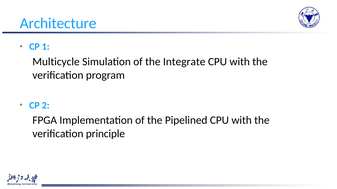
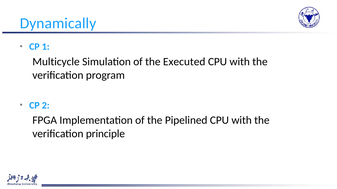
Architecture: Architecture -> Dynamically (58, 23)
Integrate: Integrate -> Executed (184, 62)
